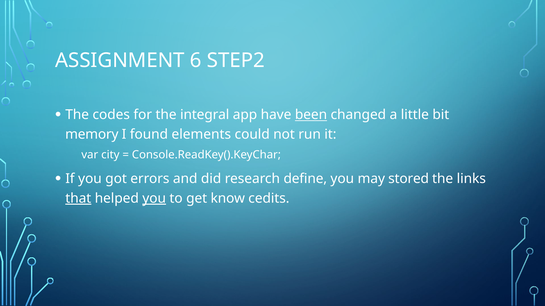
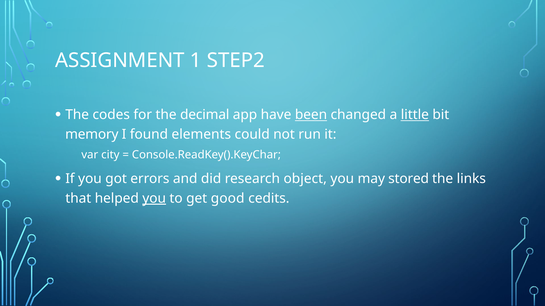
6: 6 -> 1 (196, 61)
integral: integral -> decimal (205, 115)
little underline: none -> present (415, 115)
define: define -> object (305, 179)
that underline: present -> none (78, 199)
know: know -> good (228, 199)
